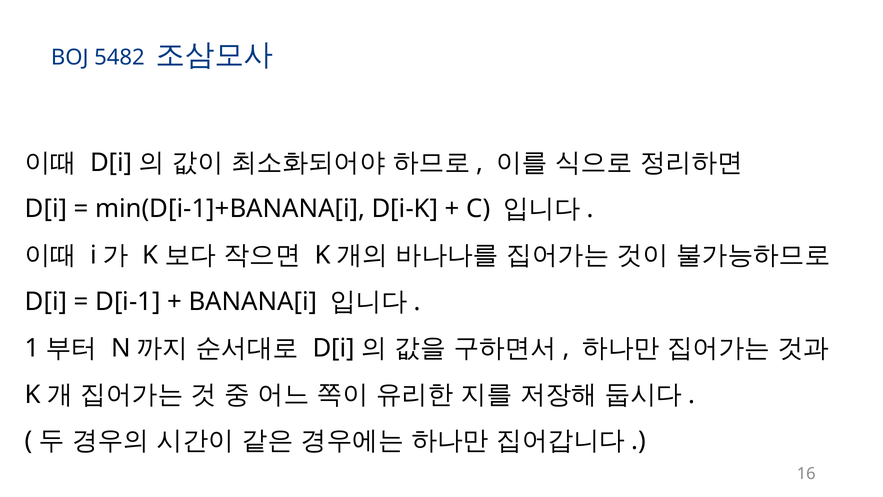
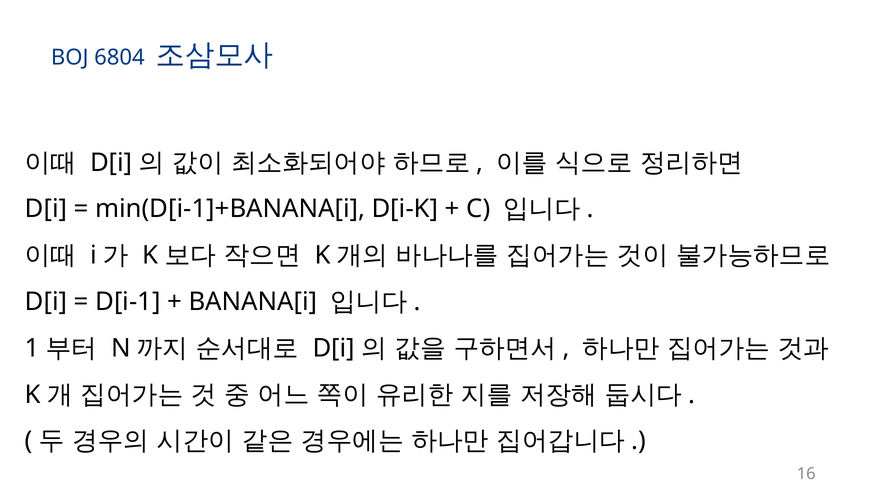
5482: 5482 -> 6804 (119, 57)
